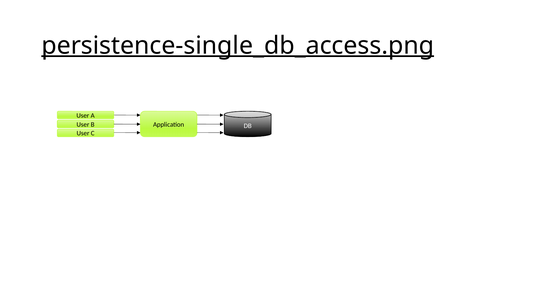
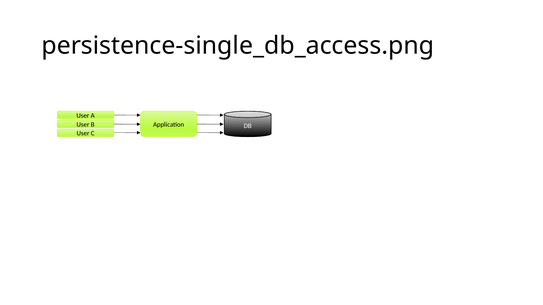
persistence-single_db_access.png underline: present -> none (238, 46)
